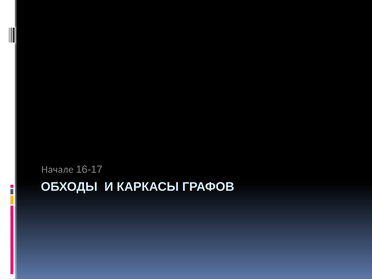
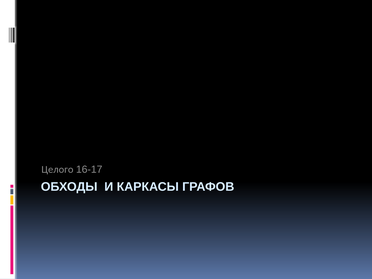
Начале: Начале -> Целого (57, 169)
